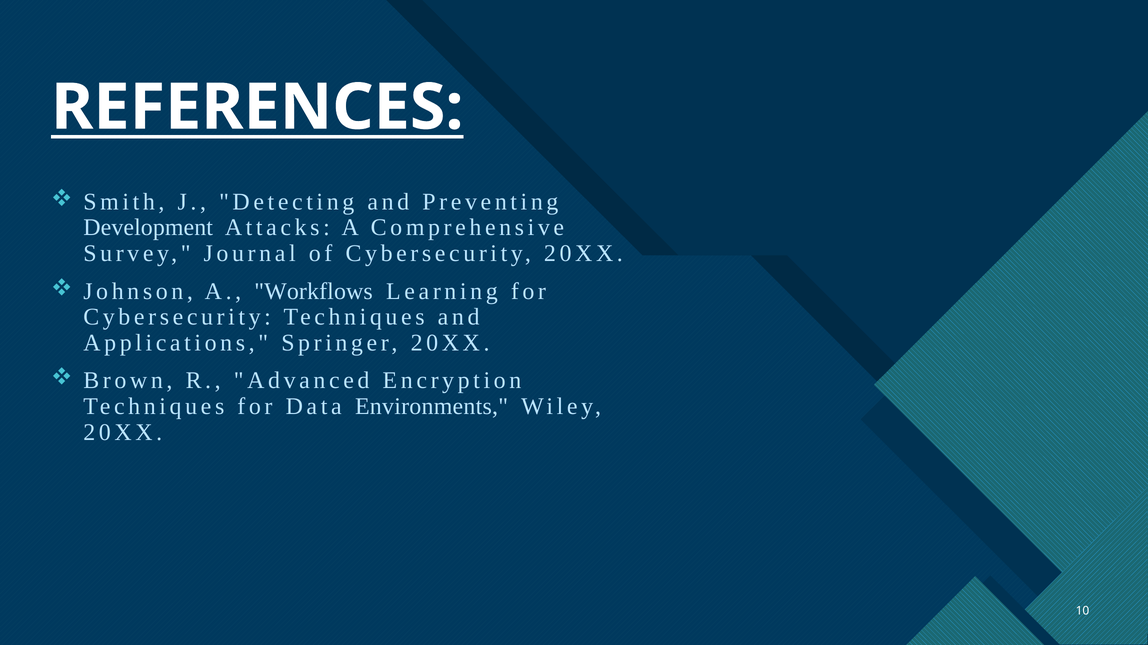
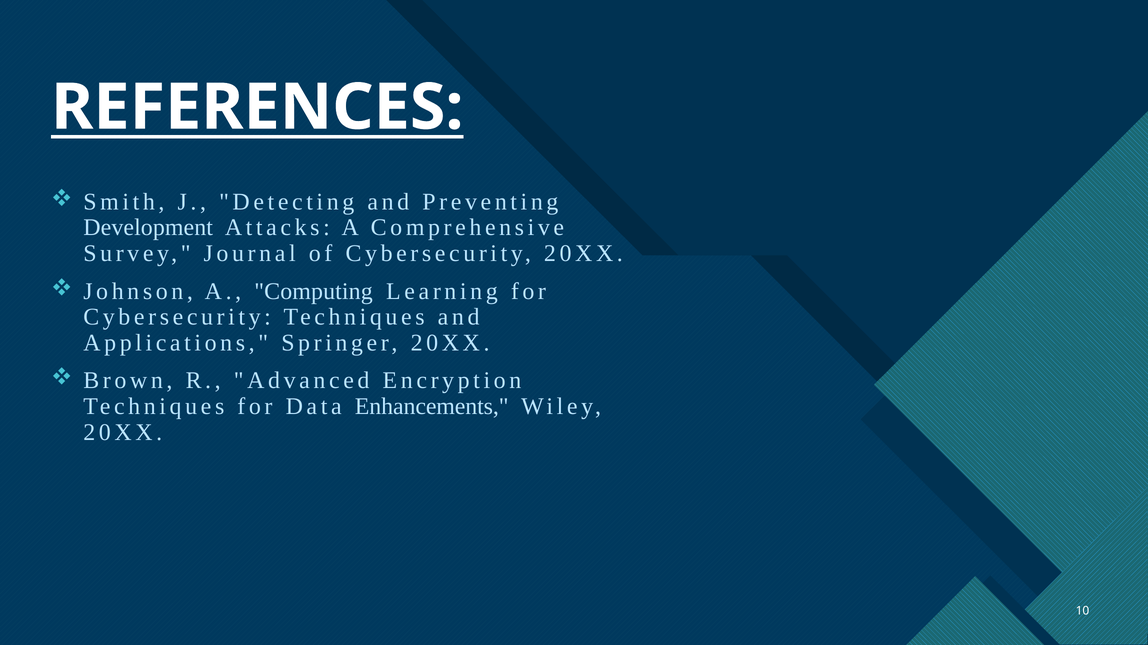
Workflows: Workflows -> Computing (314, 291)
Environments: Environments -> Enhancements (432, 407)
